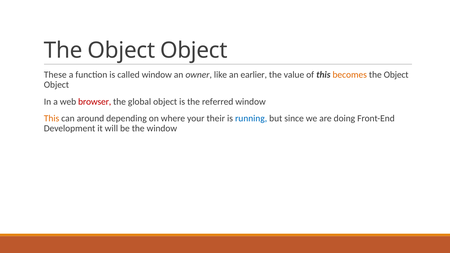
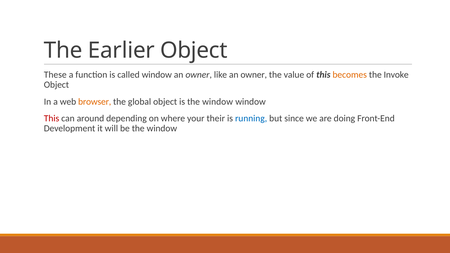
Object: Object -> Earlier (121, 50)
like an earlier: earlier -> owner (254, 75)
Object: Object -> Invoke (396, 75)
browser colour: red -> orange (95, 102)
is the referred: referred -> window (218, 102)
This colour: orange -> red (52, 118)
